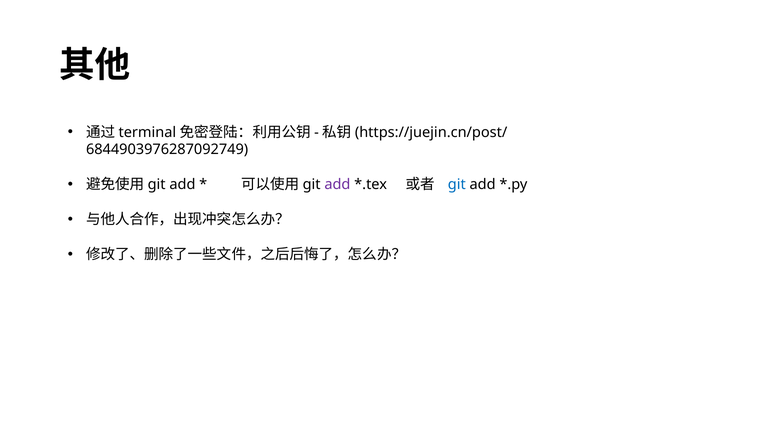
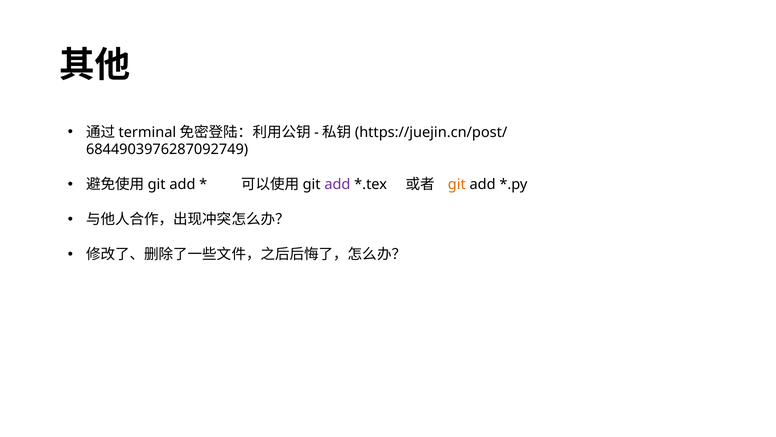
git colour: blue -> orange (457, 184)
